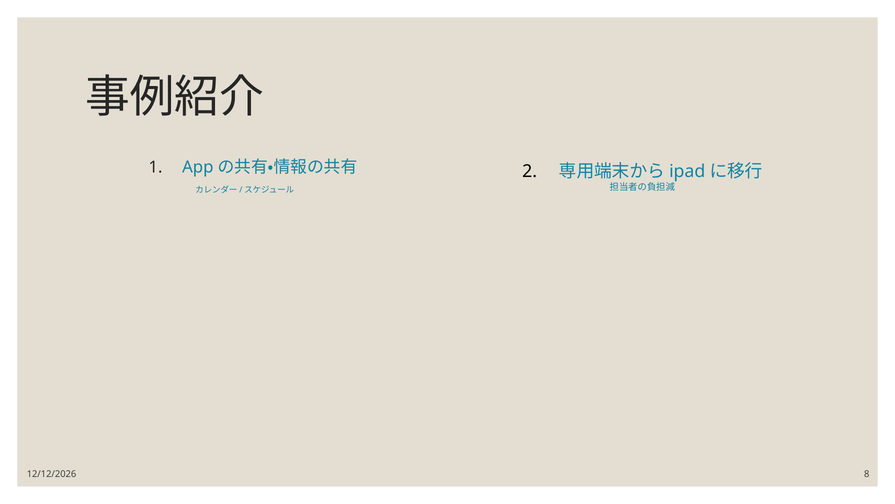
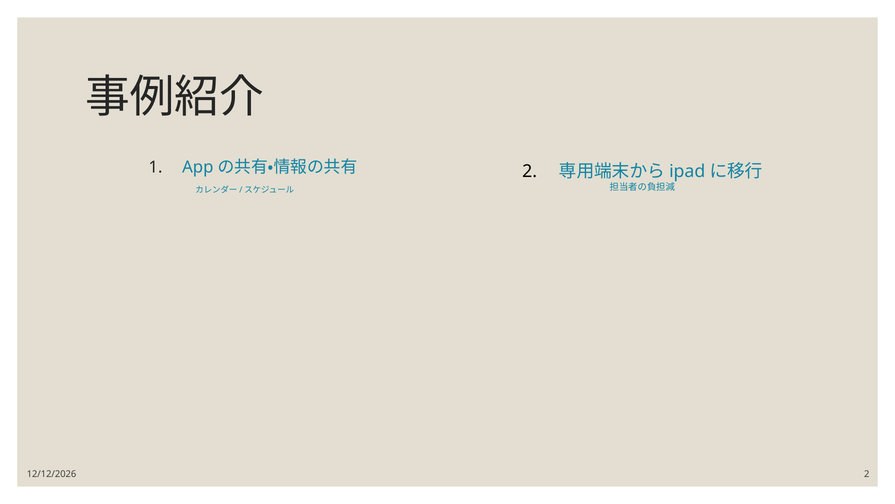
8: 8 -> 2 (867, 473)
